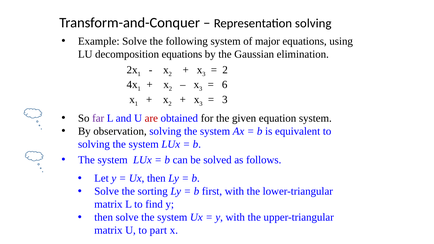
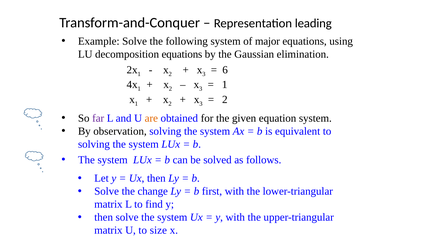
Representation solving: solving -> leading (313, 23)
2: 2 -> 6 (225, 70)
6: 6 -> 1 (225, 85)
3: 3 -> 2 (225, 100)
are colour: red -> orange (151, 118)
sorting: sorting -> change (153, 191)
part: part -> size (158, 231)
